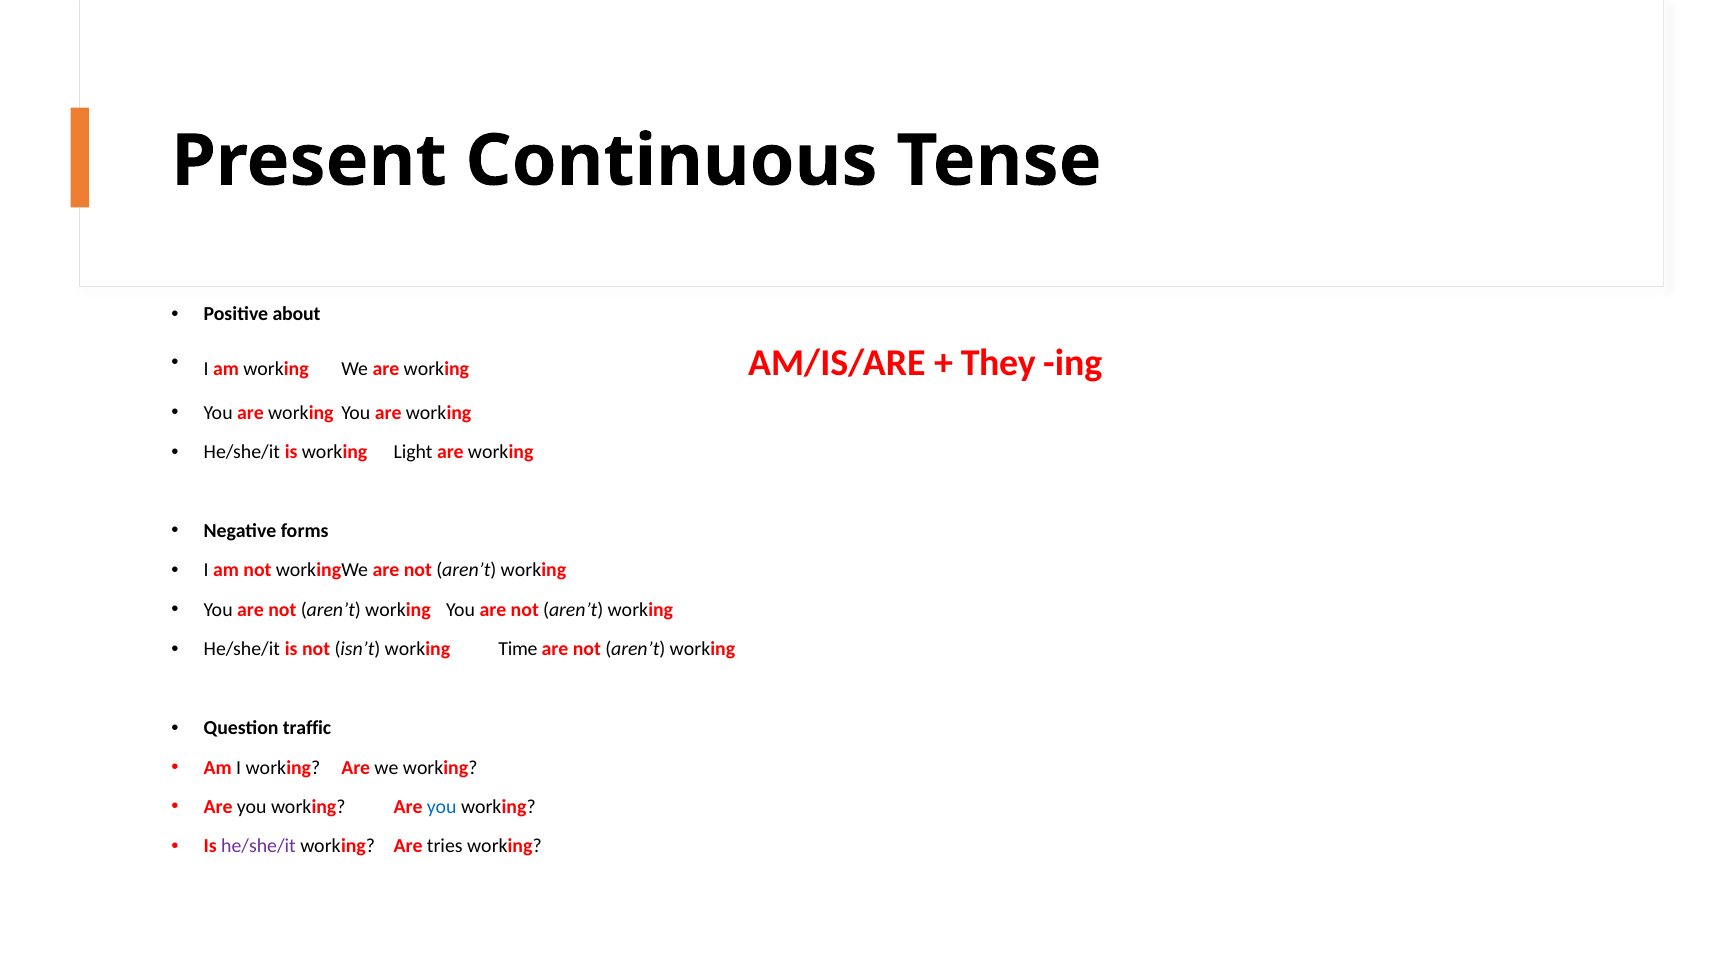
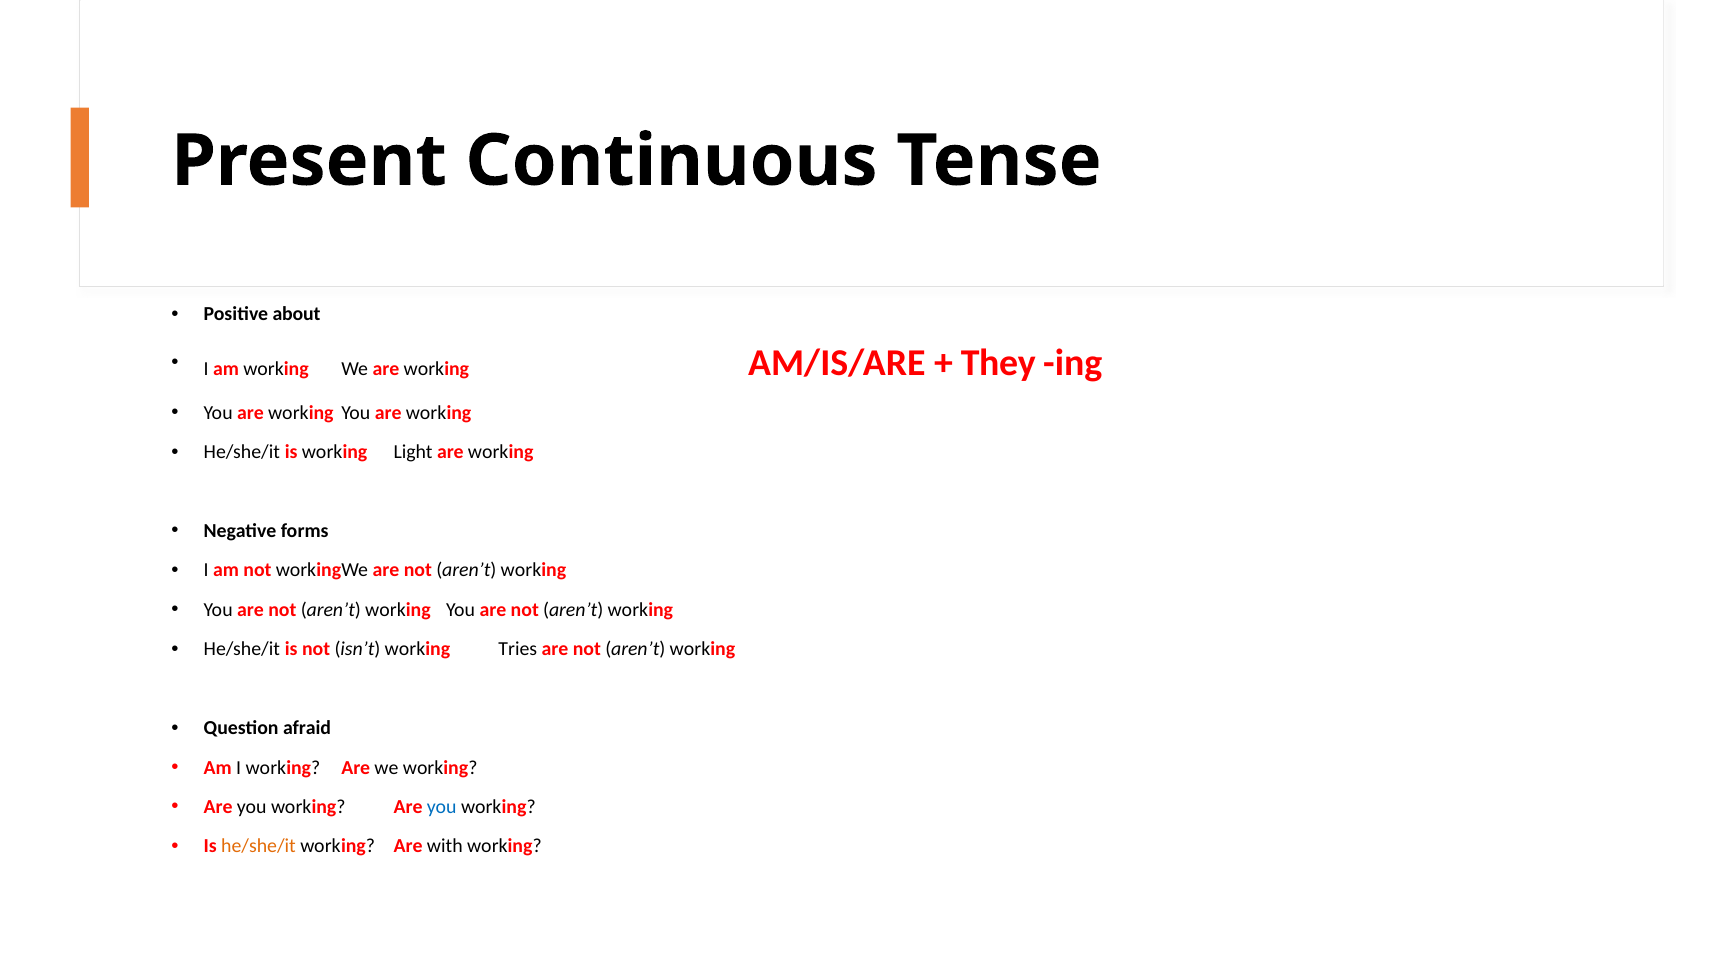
Time: Time -> Tries (518, 649)
traffic: traffic -> afraid (307, 728)
he/she/it colour: purple -> orange (259, 847)
tries: tries -> with (445, 847)
